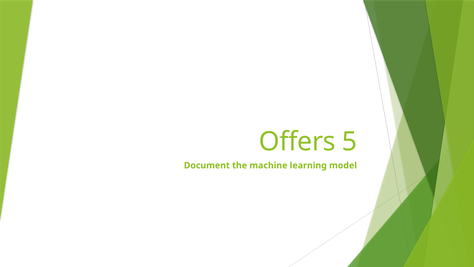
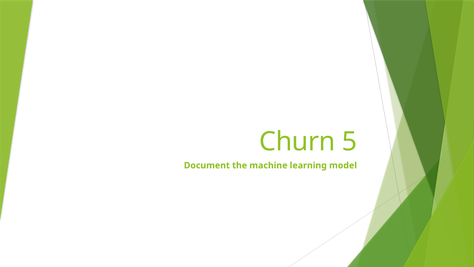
Offers: Offers -> Churn (297, 142)
